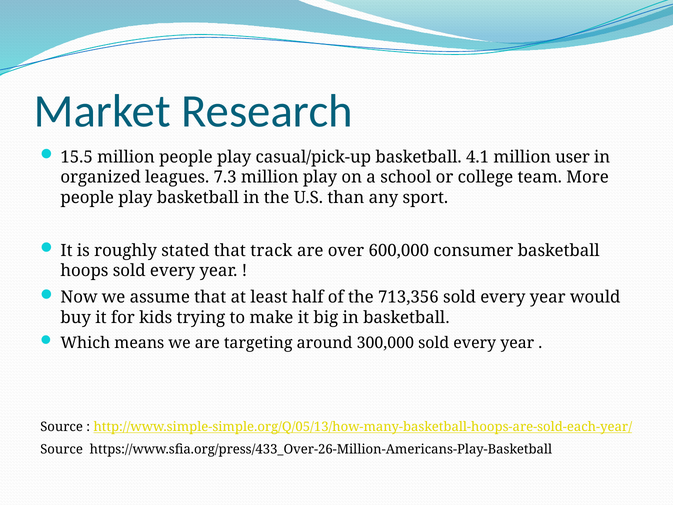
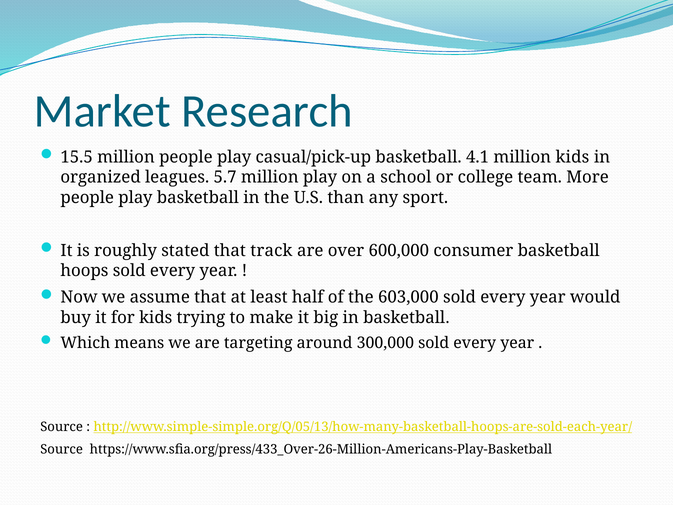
million user: user -> kids (572, 157)
7.3: 7.3 -> 5.7 (225, 177)
713,356: 713,356 -> 603,000 (408, 297)
